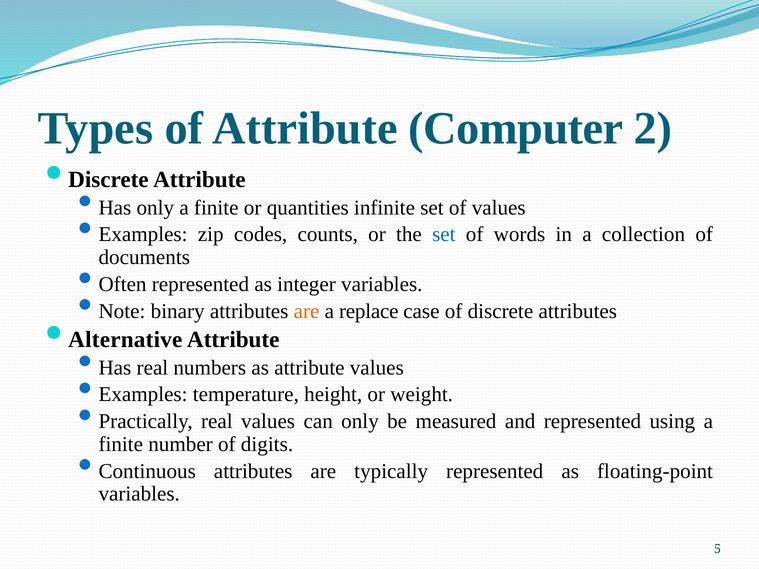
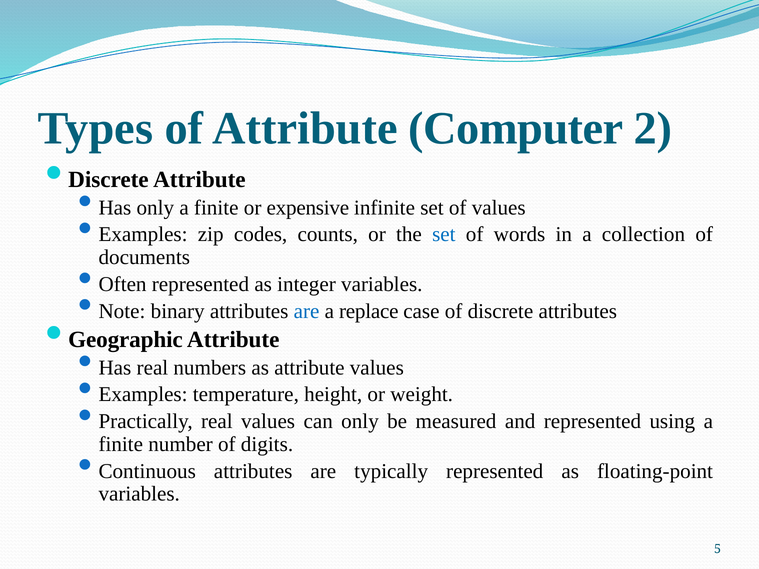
quantities: quantities -> expensive (308, 208)
are colour: orange -> blue (307, 311)
Alternative: Alternative -> Geographic (125, 340)
